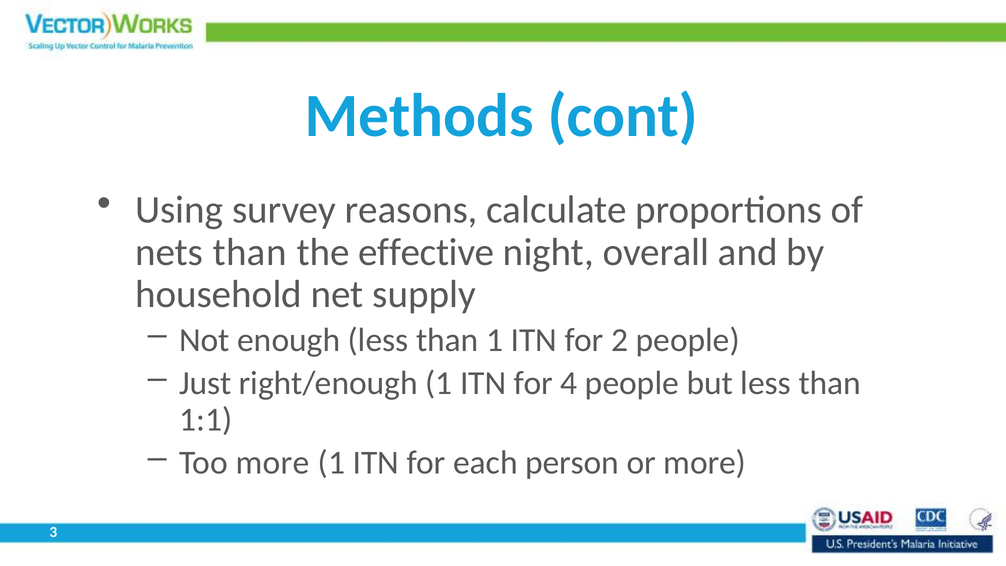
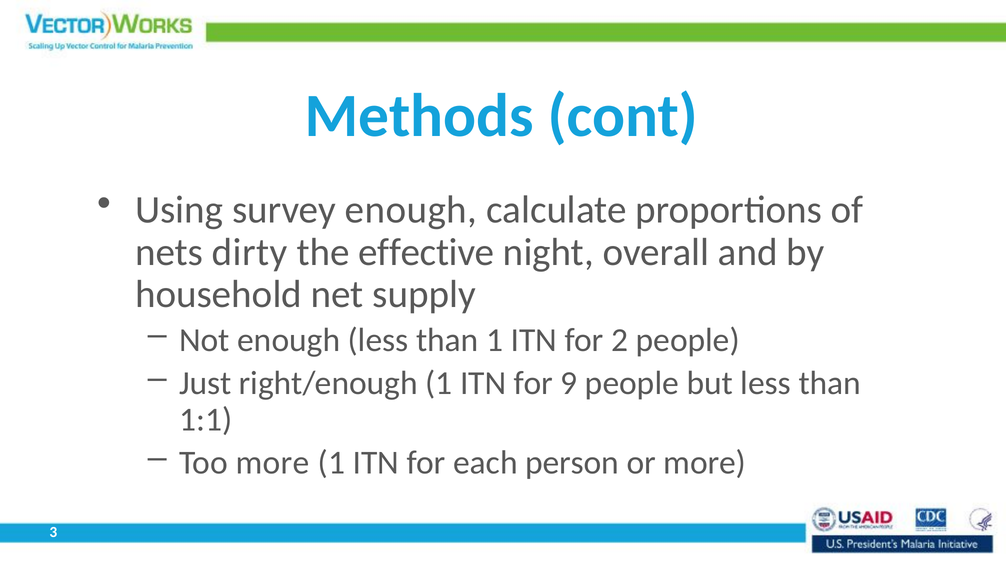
survey reasons: reasons -> enough (411, 210)
nets than: than -> dirty (250, 252)
4: 4 -> 9 (569, 383)
